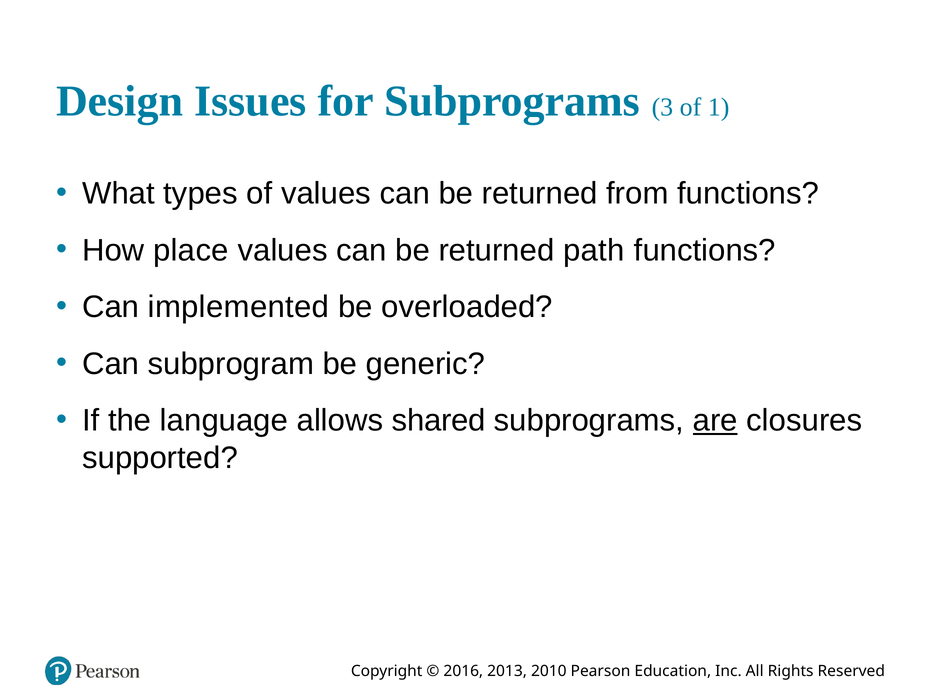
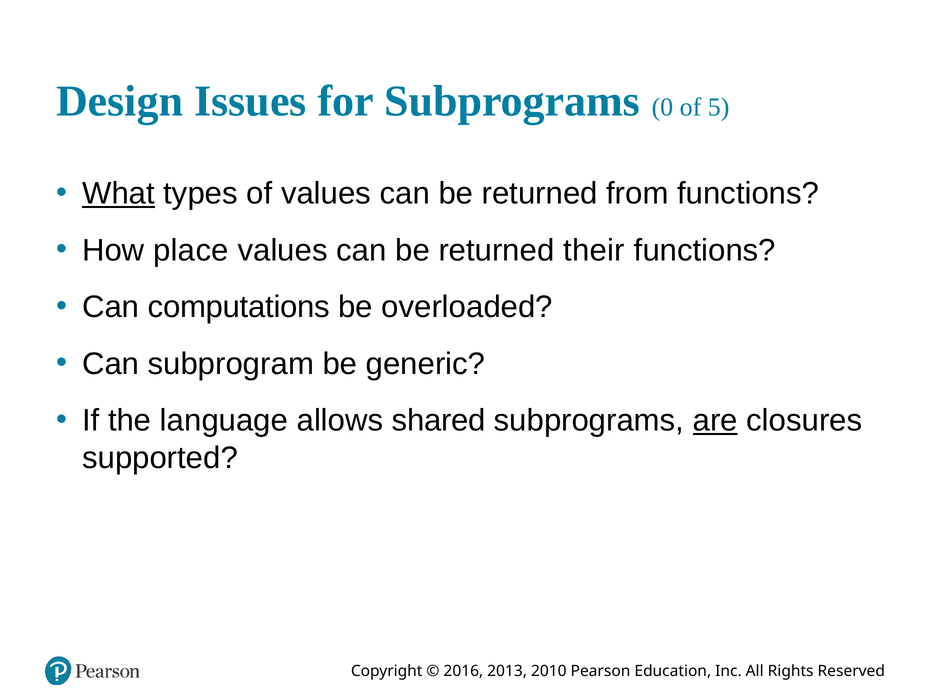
3: 3 -> 0 (662, 107)
1: 1 -> 5 (719, 107)
What underline: none -> present (118, 194)
path: path -> their (594, 250)
implemented: implemented -> computations (239, 307)
